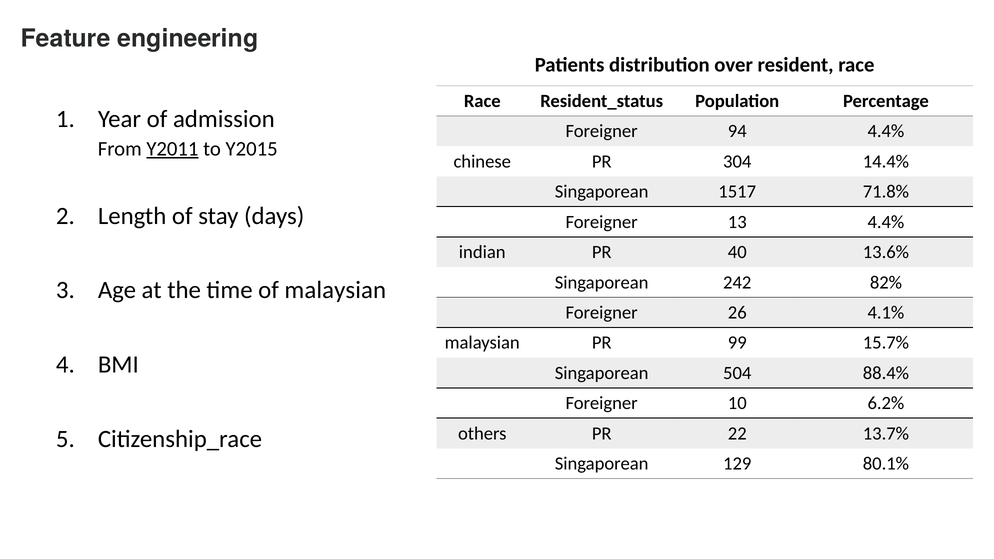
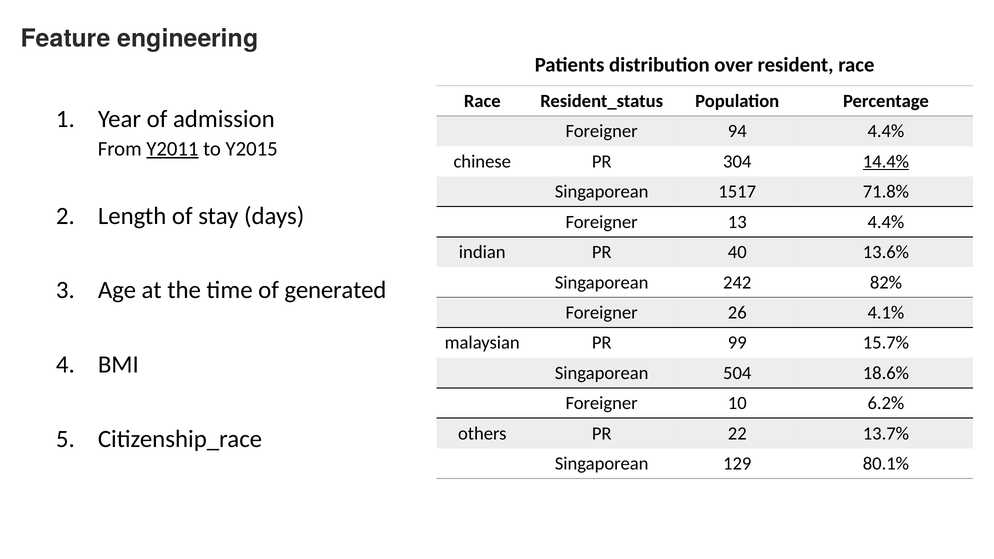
14.4% underline: none -> present (886, 162)
of malaysian: malaysian -> generated (335, 290)
88.4%: 88.4% -> 18.6% (886, 373)
